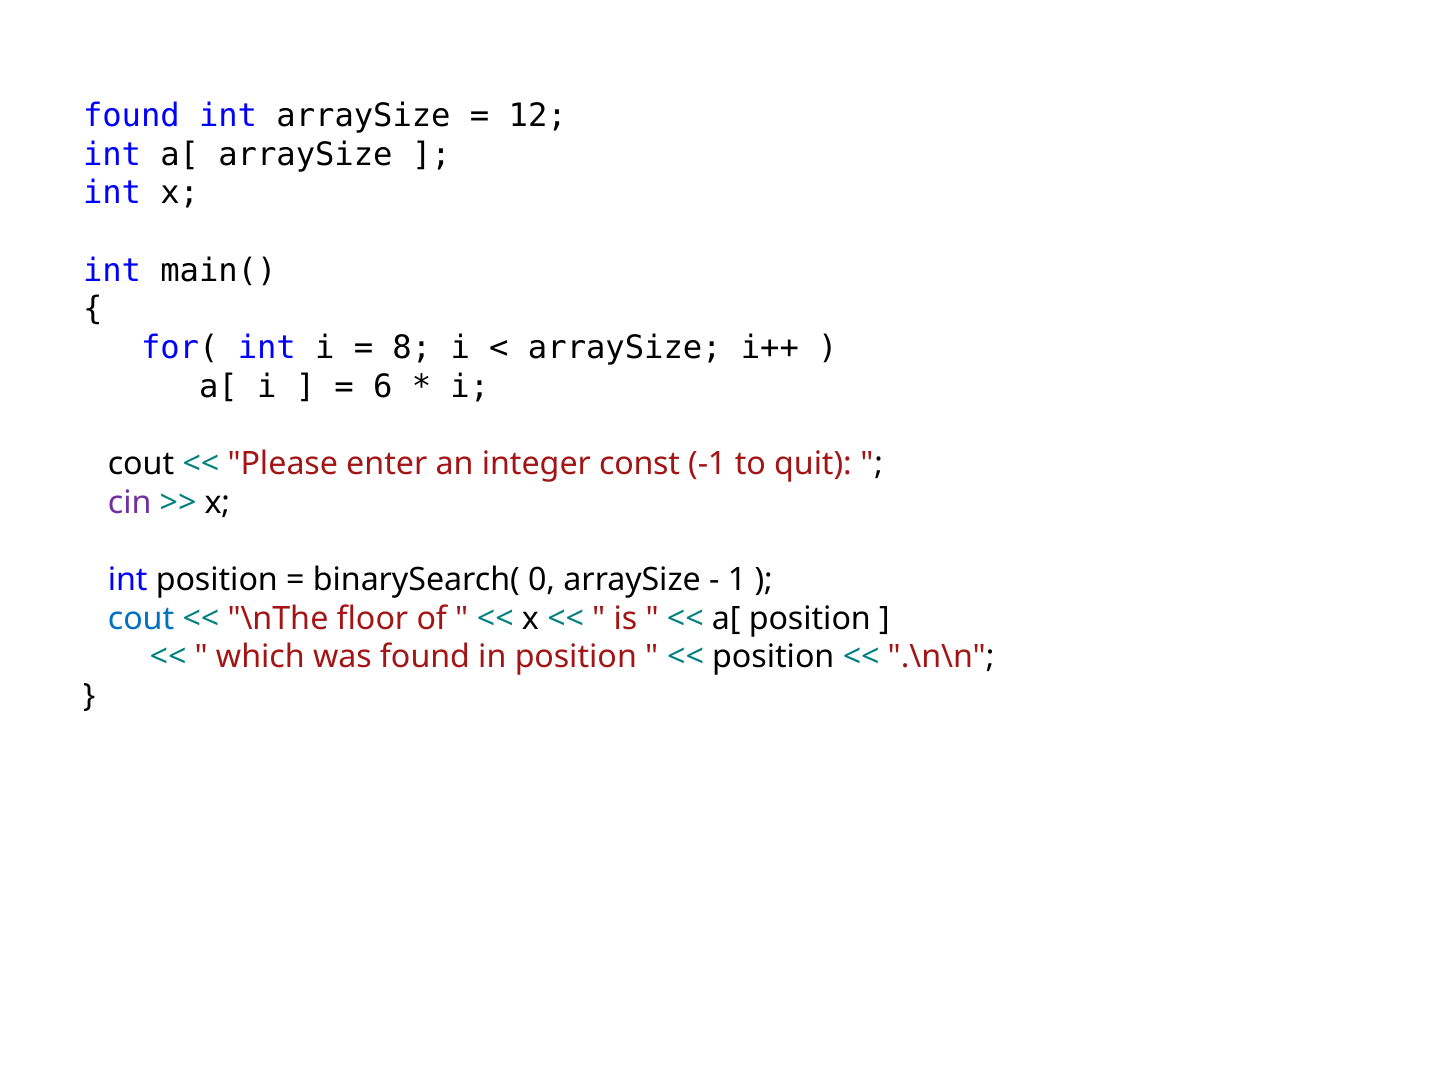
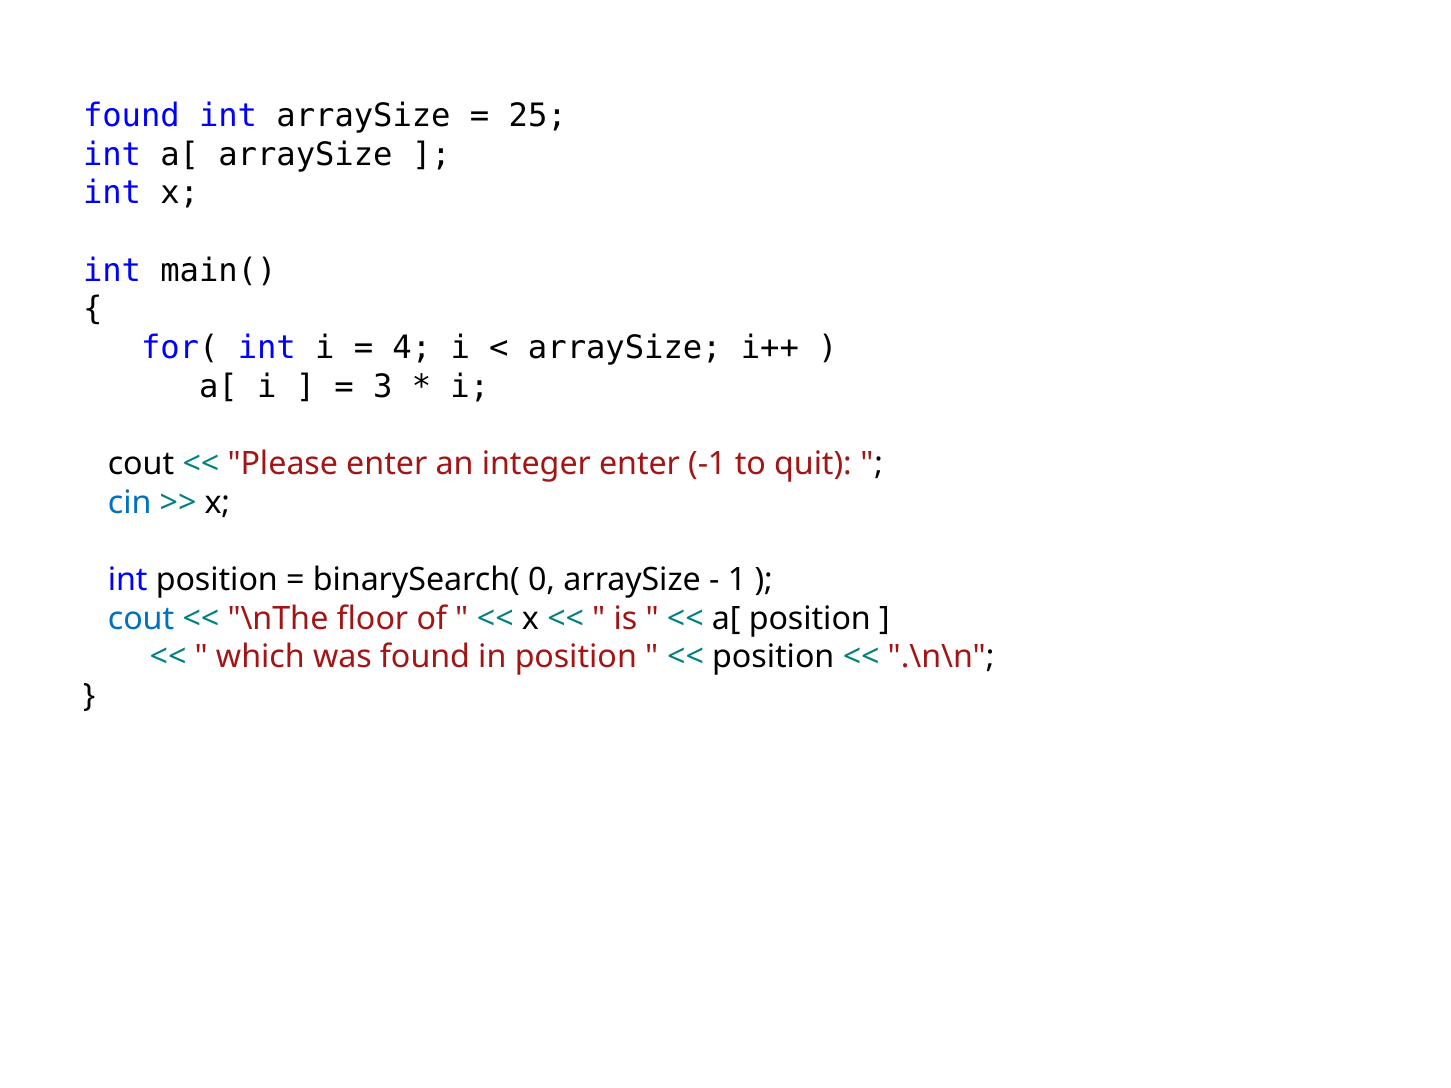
12: 12 -> 25 (538, 116)
8: 8 -> 4 (412, 348)
6: 6 -> 3 (383, 387)
integer const: const -> enter (640, 464)
cin colour: purple -> blue (130, 503)
